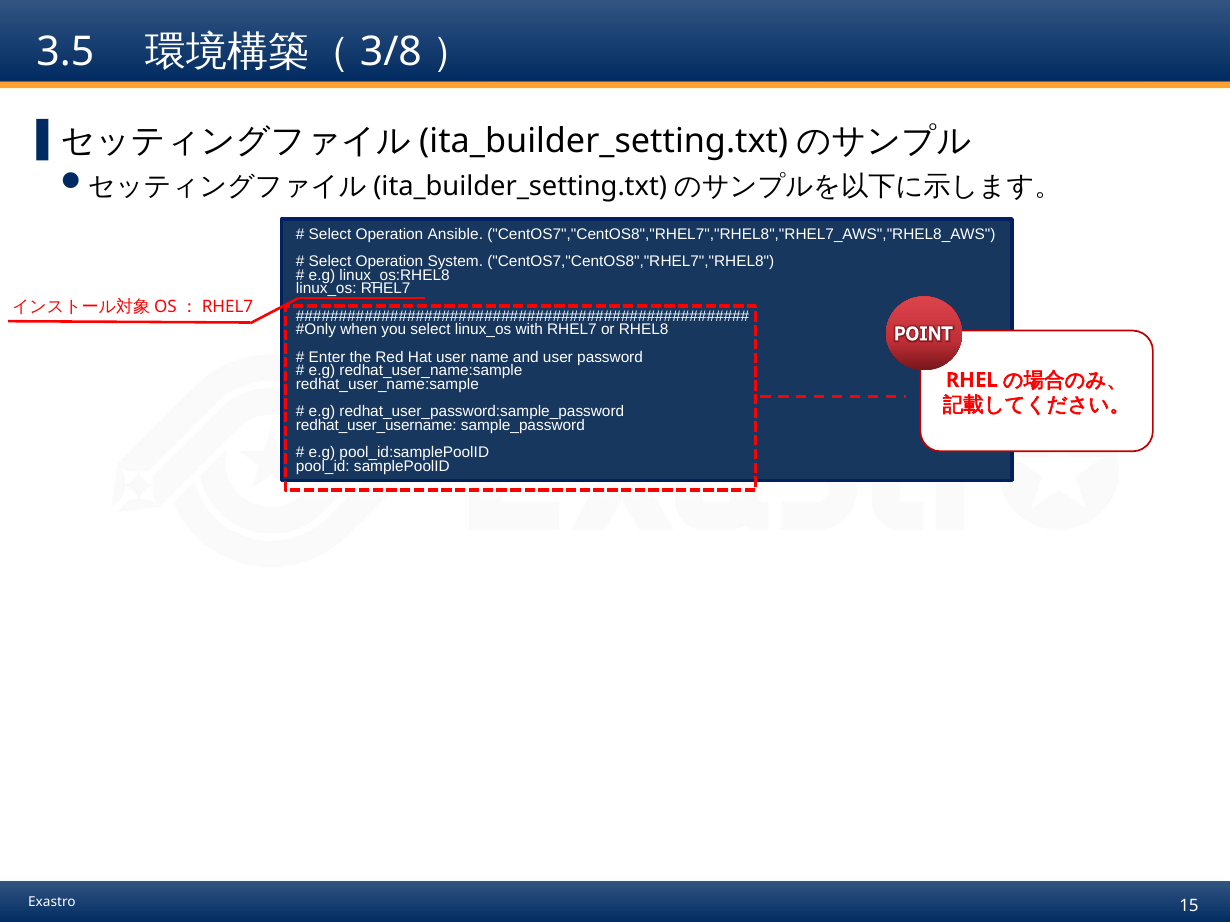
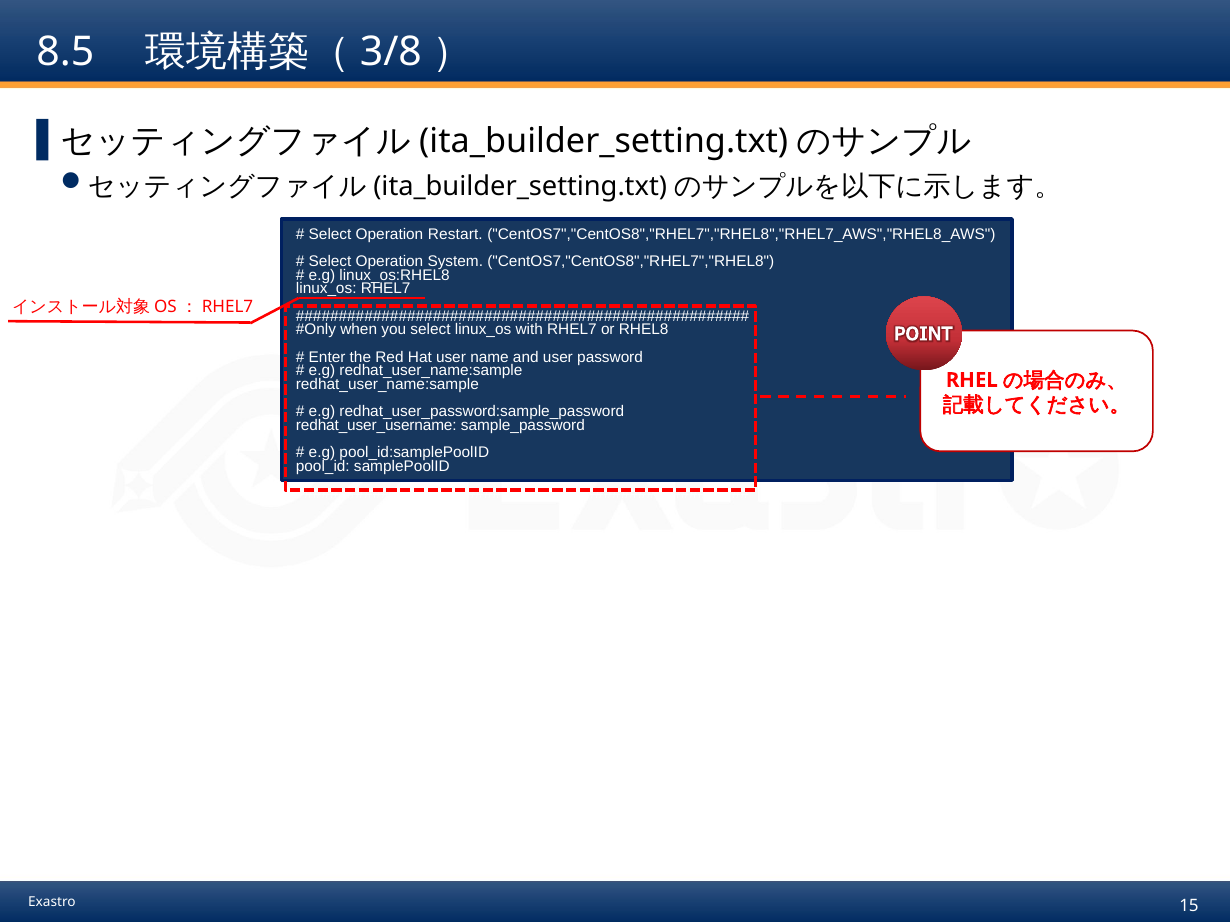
3.5: 3.5 -> 8.5 (65, 52)
Ansible: Ansible -> Restart (455, 234)
